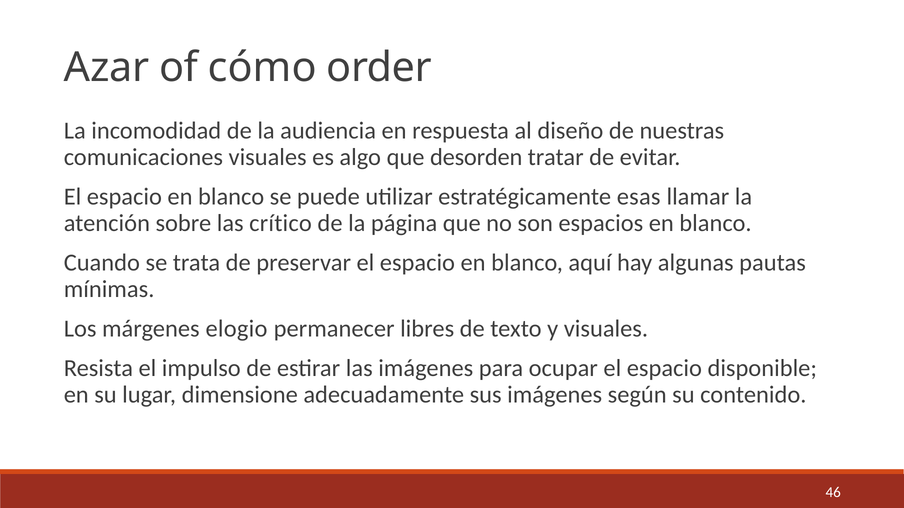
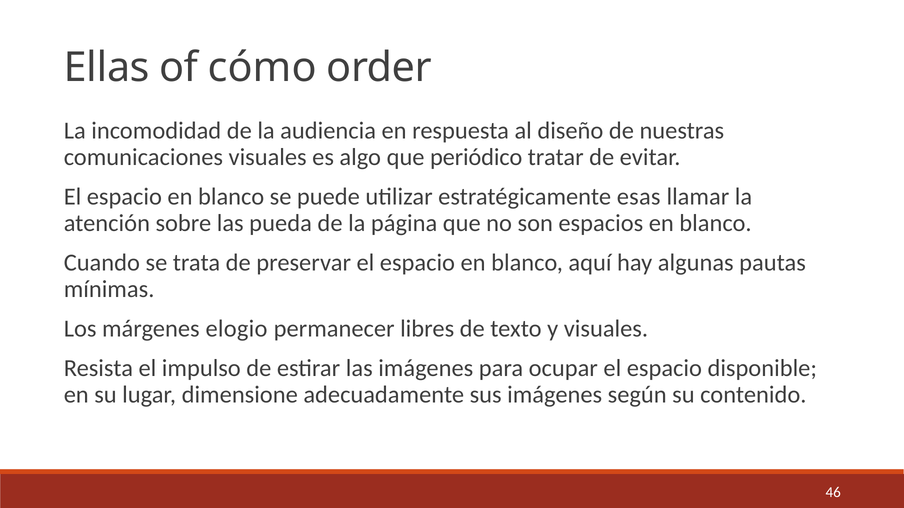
Azar: Azar -> Ellas (107, 68)
desorden: desorden -> periódico (476, 157)
crítico: crítico -> pueda (281, 223)
